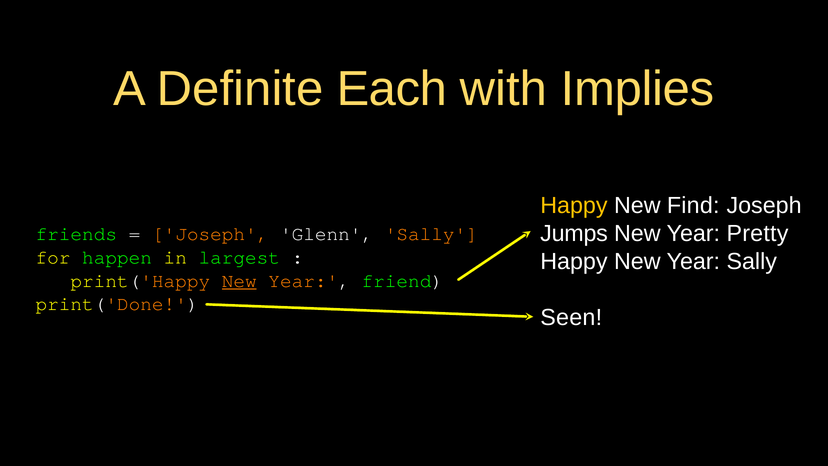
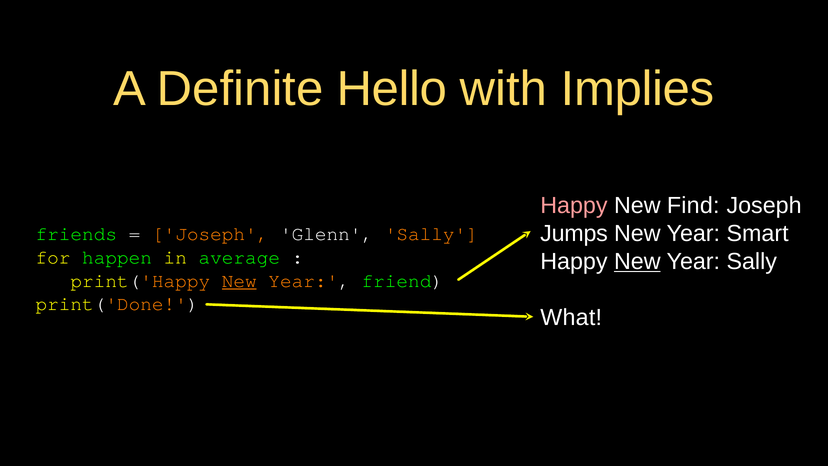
Each: Each -> Hello (392, 89)
Happy colour: yellow -> pink (574, 205)
Pretty: Pretty -> Smart (758, 233)
largest: largest -> average (239, 257)
New underline: none -> present (637, 261)
Seen: Seen -> What (571, 317)
